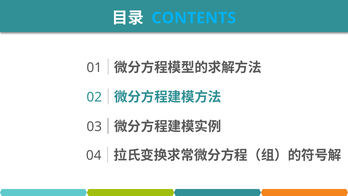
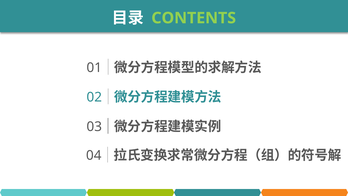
CONTENTS colour: light blue -> light green (194, 18)
